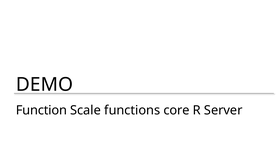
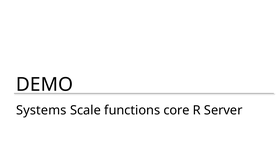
Function: Function -> Systems (41, 110)
